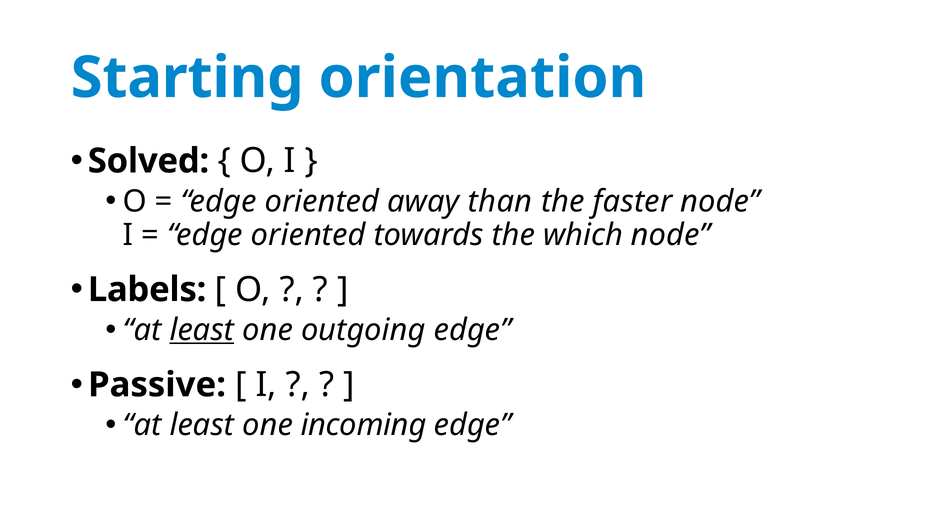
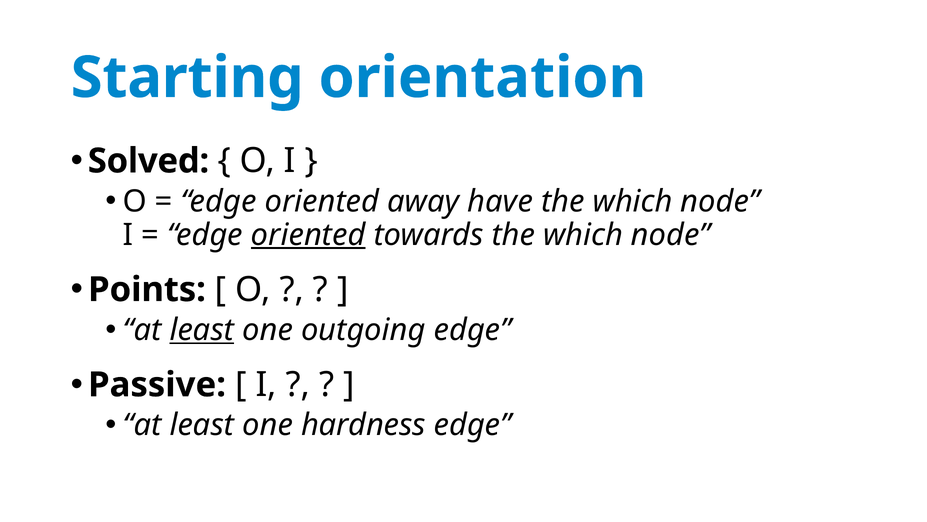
than: than -> have (500, 201)
faster: faster -> which (633, 201)
oriented underline: none -> present (308, 235)
Labels: Labels -> Points (147, 289)
incoming: incoming -> hardness (363, 425)
